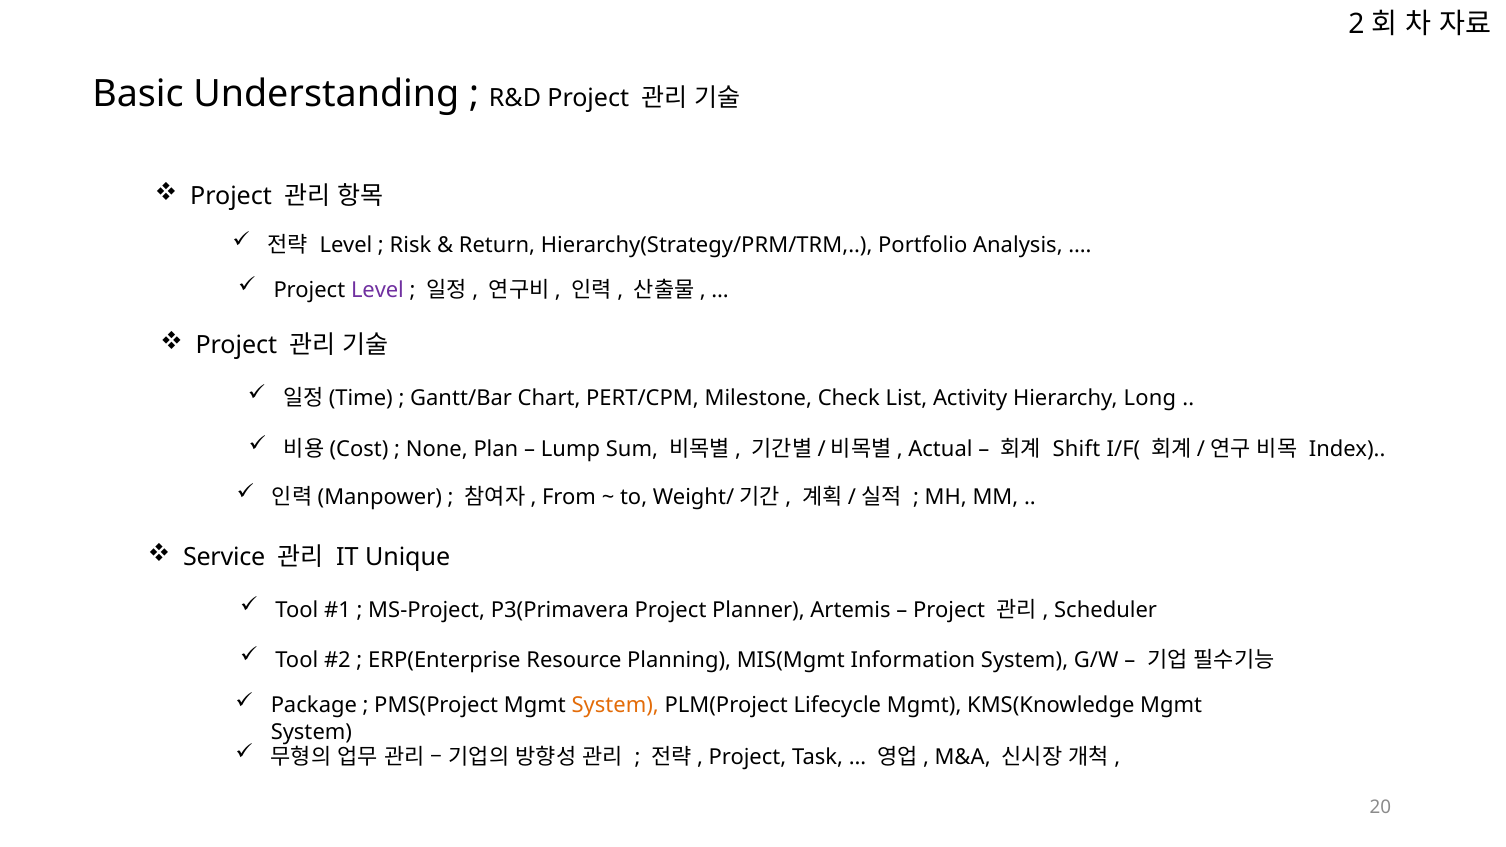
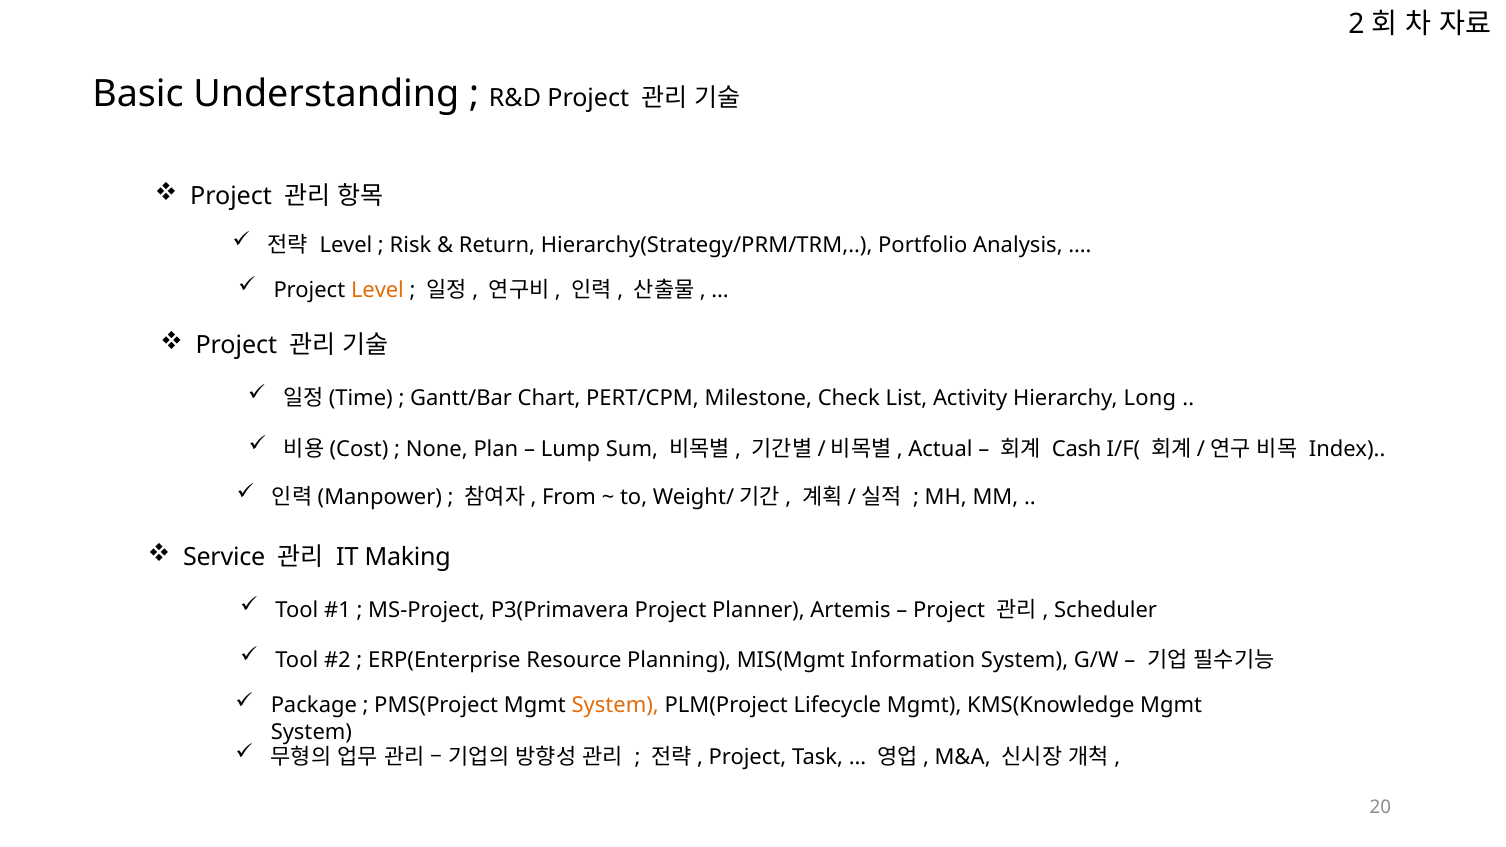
Level colour: purple -> orange (377, 290)
Shift: Shift -> Cash (1077, 449)
Unique: Unique -> Making (408, 557)
